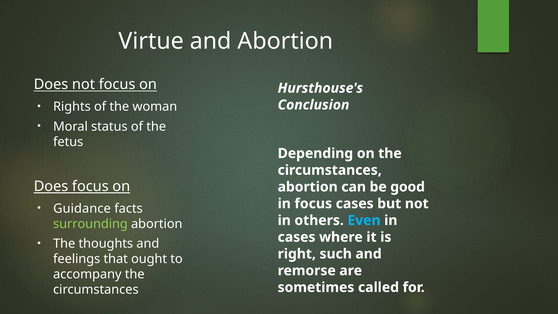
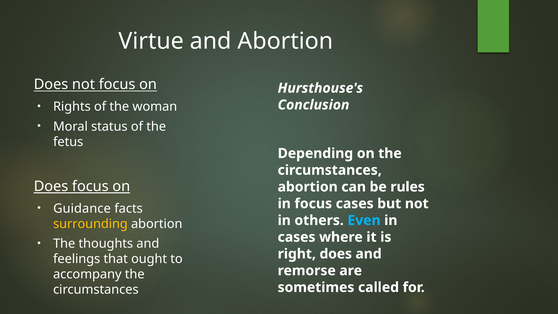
good: good -> rules (408, 187)
surrounding colour: light green -> yellow (90, 224)
right such: such -> does (336, 254)
